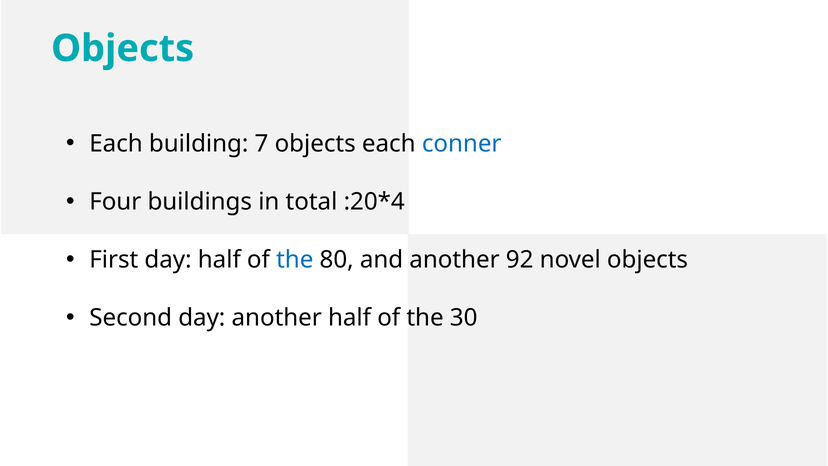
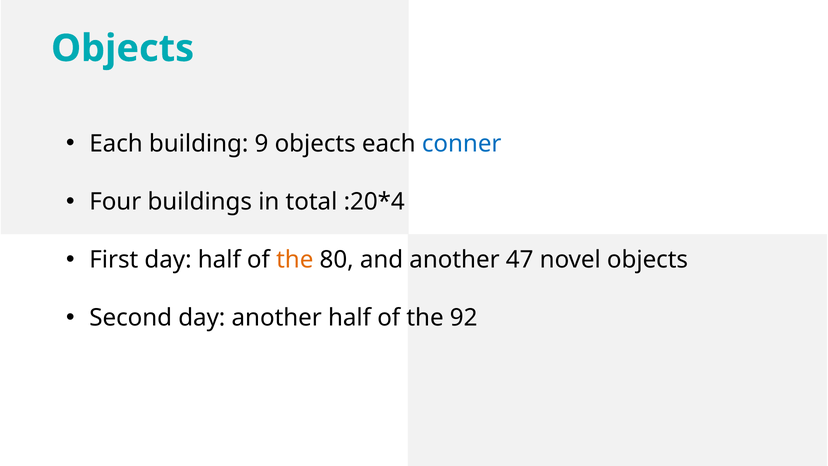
7: 7 -> 9 (262, 144)
the colour: blue -> orange (295, 260)
92: 92 -> 47 (520, 260)
30: 30 -> 92 (464, 318)
